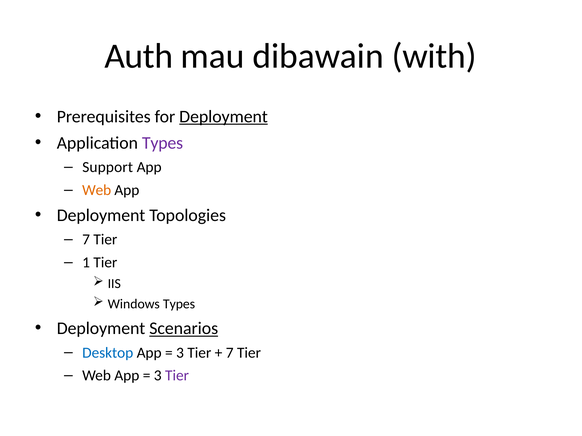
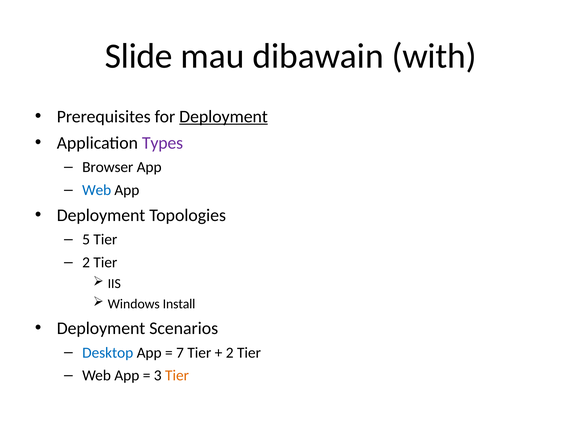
Auth: Auth -> Slide (139, 56)
Support: Support -> Browser (108, 167)
Web colour: orange -> blue (97, 190)
7: 7 -> 5 (86, 240)
1: 1 -> 2 (86, 263)
Windows Types: Types -> Install (179, 304)
Scenarios underline: present -> none (184, 329)
3: 3 -> 7 (180, 353)
7: 7 -> 2 (230, 353)
Tier colour: purple -> orange (177, 376)
